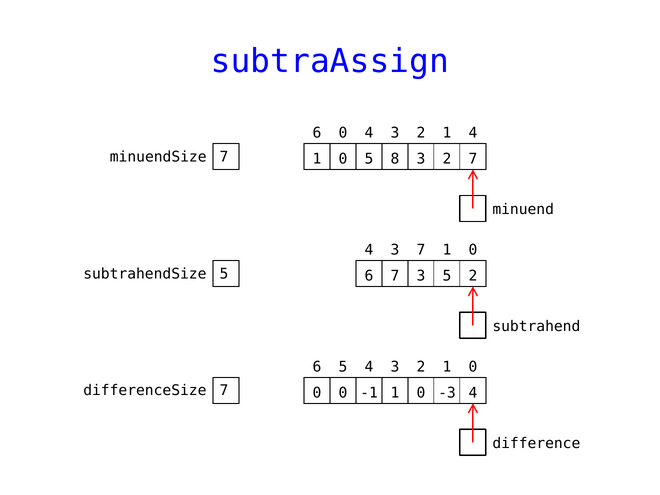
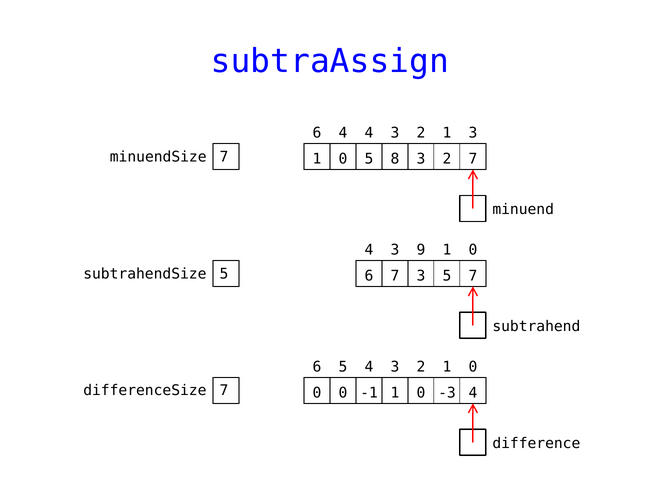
6 0: 0 -> 4 (343, 133)
1 4: 4 -> 3 (473, 133)
3 7: 7 -> 9 (421, 250)
5 2: 2 -> 7 (473, 276)
